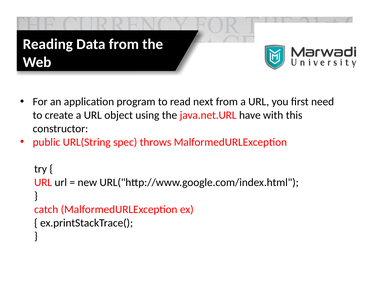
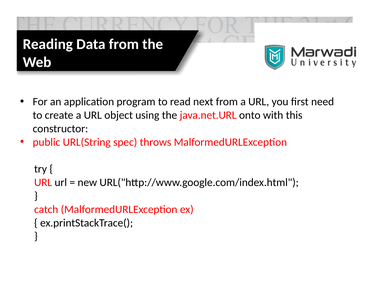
have: have -> onto (250, 115)
